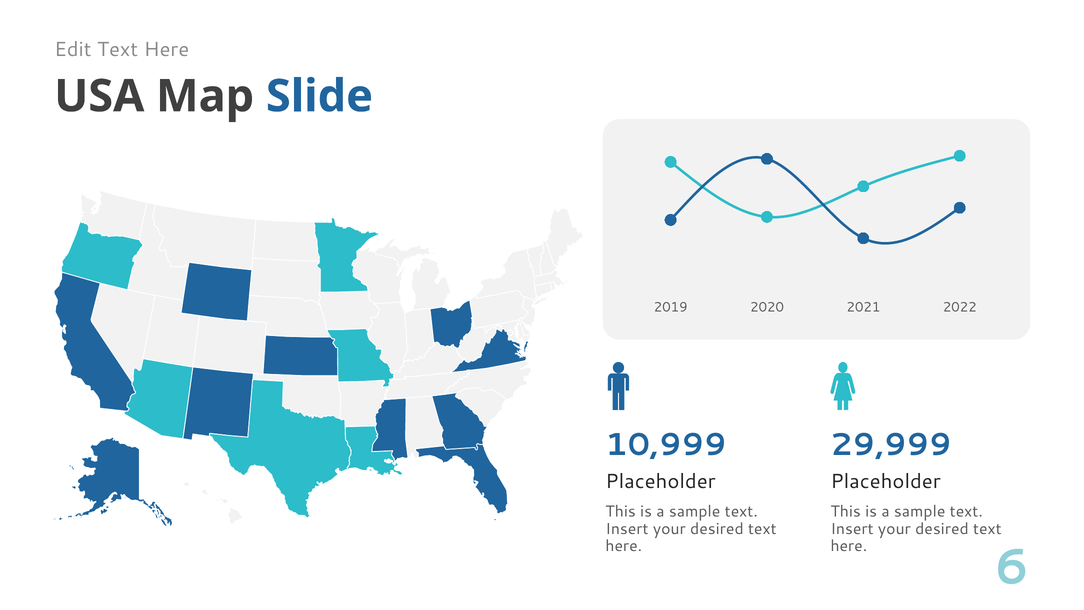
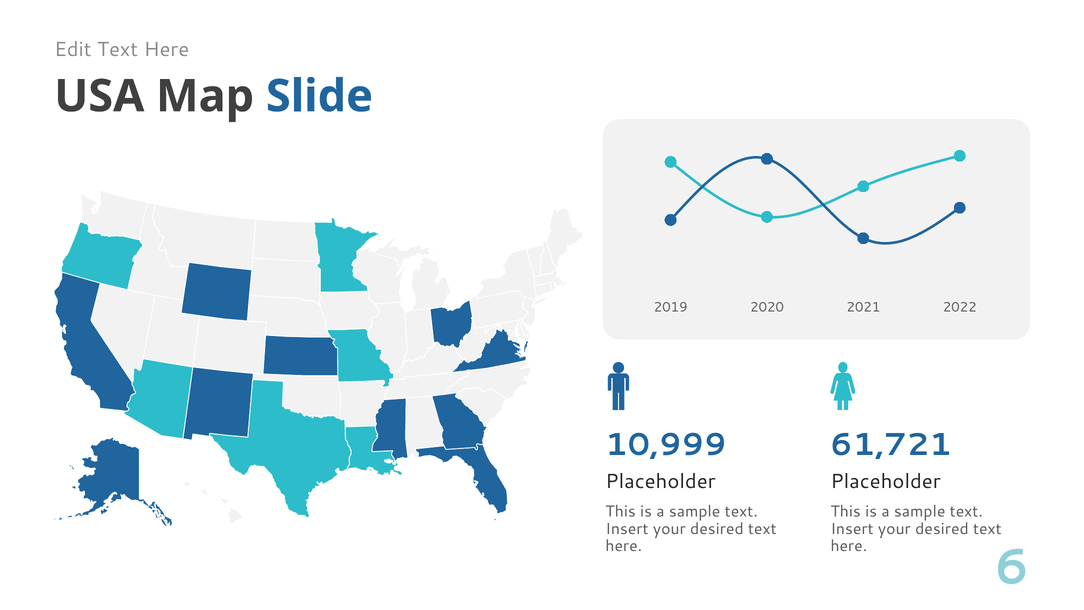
29,999: 29,999 -> 61,721 (891, 445)
